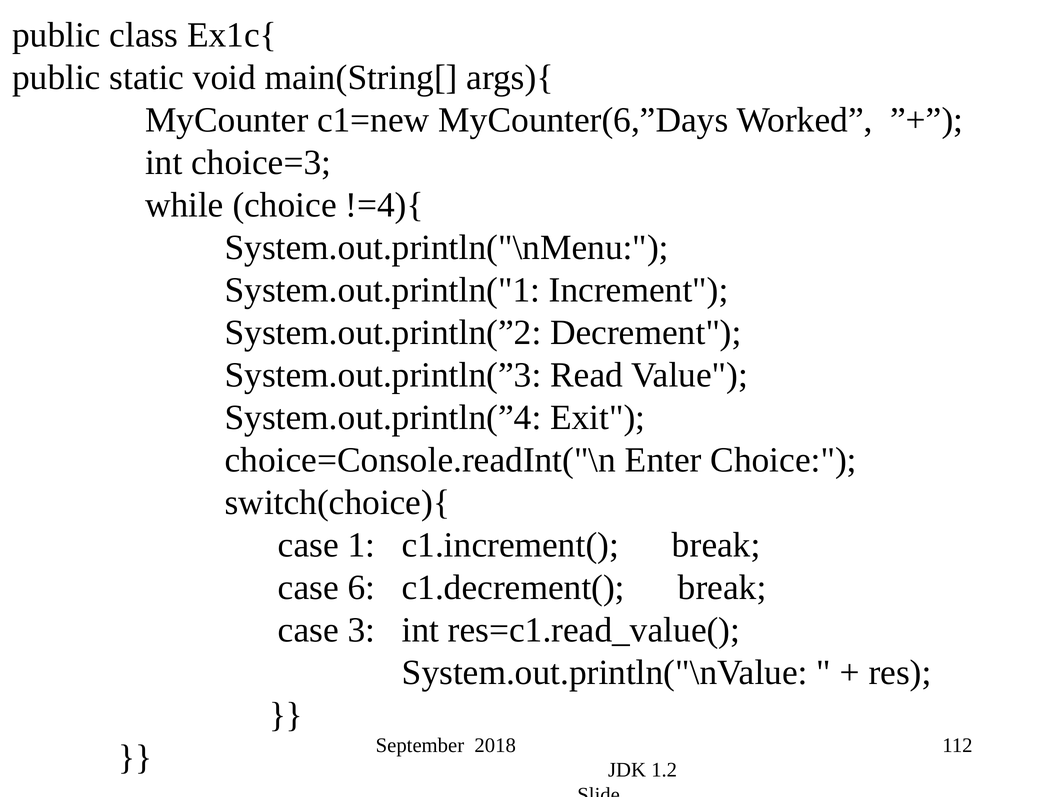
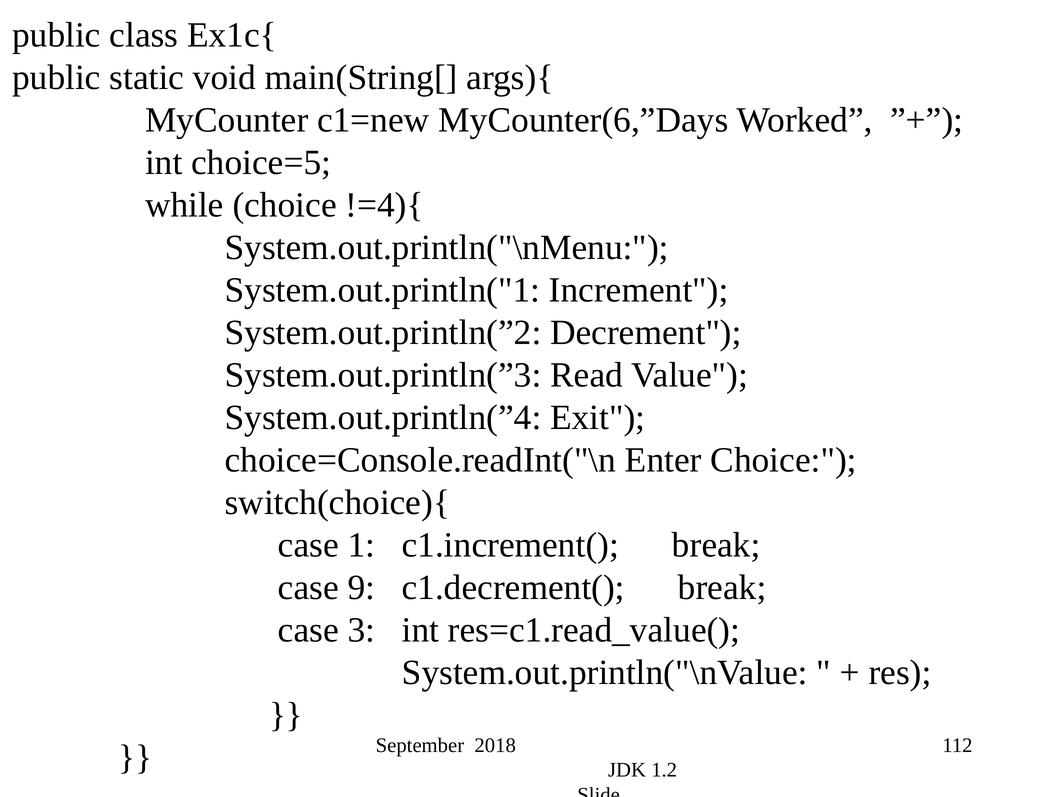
choice=3: choice=3 -> choice=5 (261, 162)
6: 6 -> 9 (361, 588)
